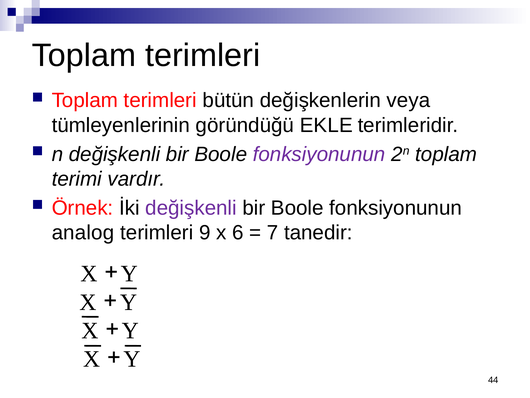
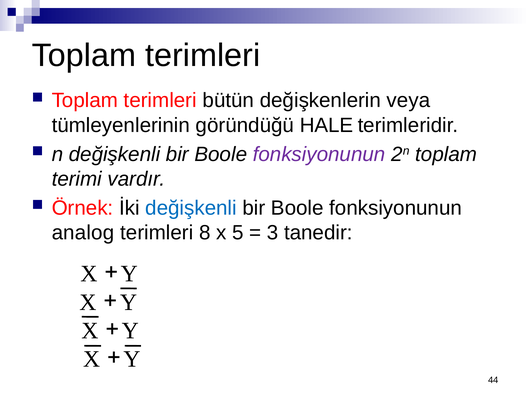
EKLE: EKLE -> HALE (326, 125)
değişkenli colour: purple -> blue (191, 208)
9: 9 -> 8 (205, 232)
6: 6 -> 5 (238, 232)
7: 7 -> 3 (273, 232)
